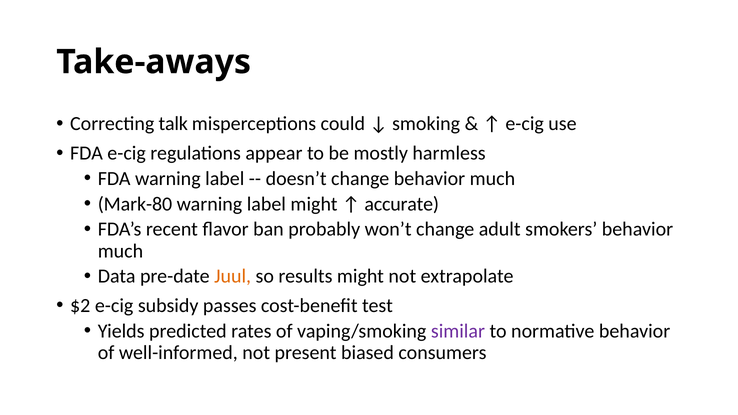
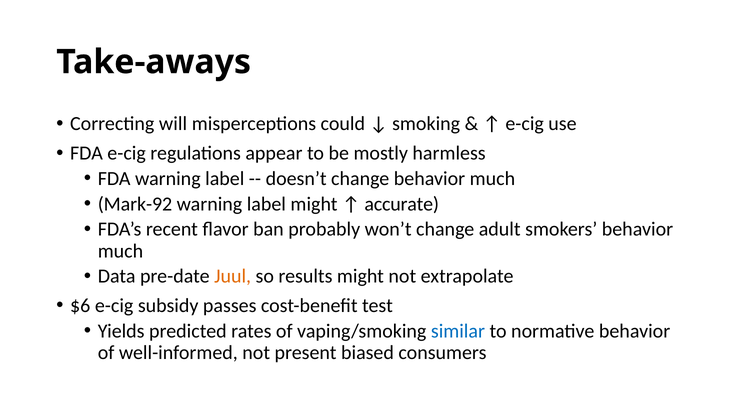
talk: talk -> will (173, 124)
Mark-80: Mark-80 -> Mark-92 (135, 204)
$2: $2 -> $6 (80, 306)
similar colour: purple -> blue (458, 331)
